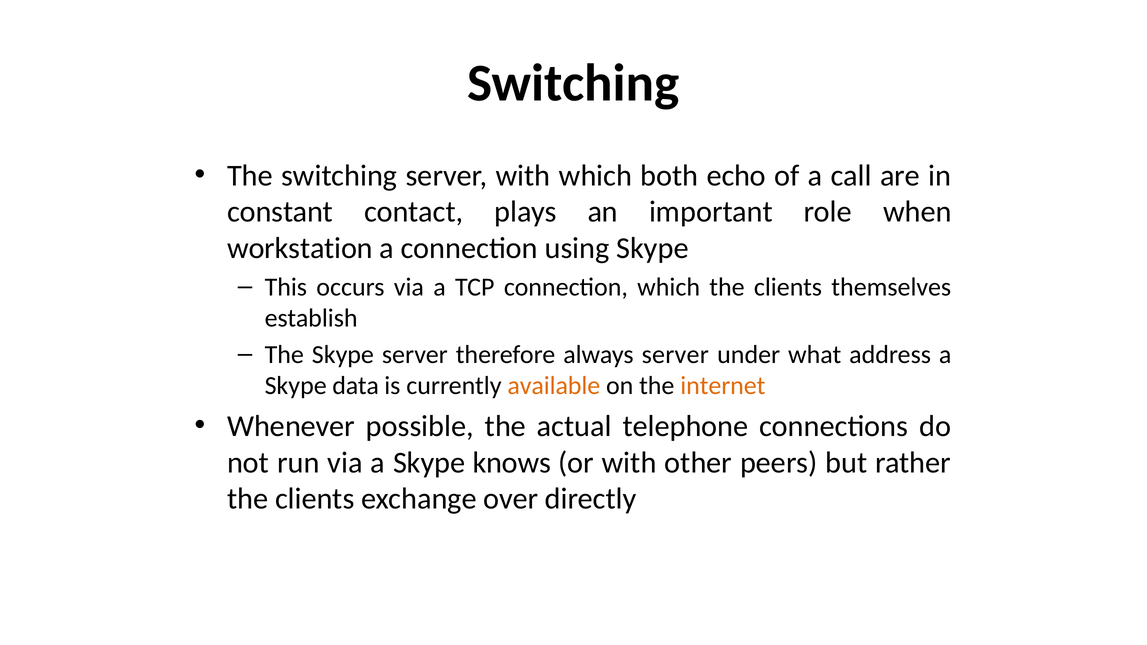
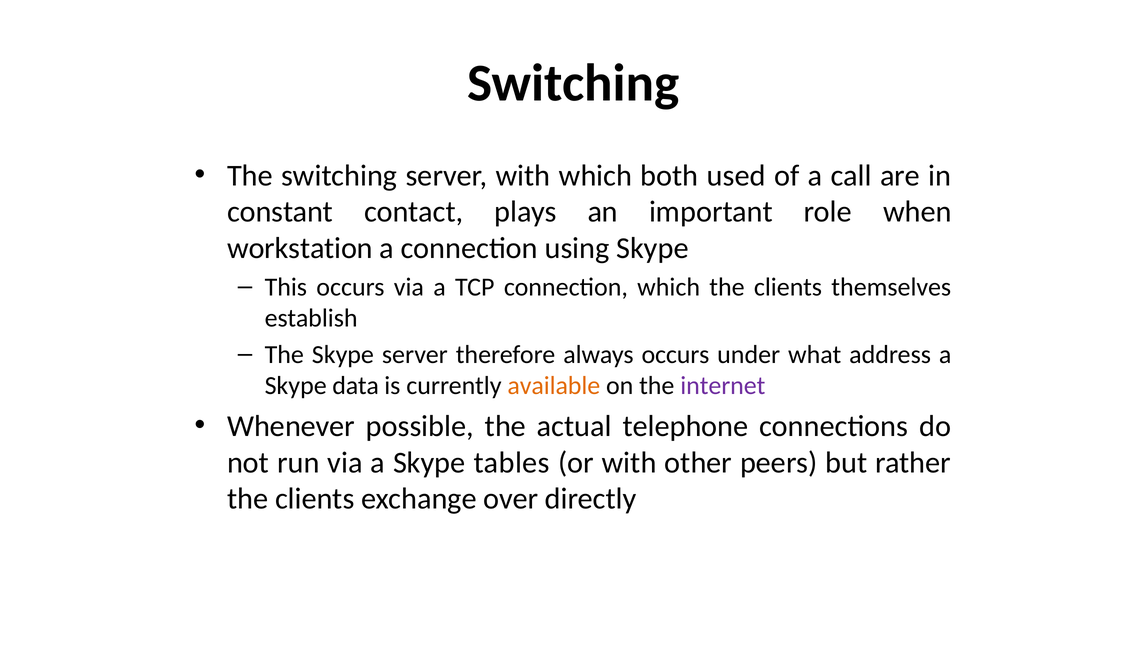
echo: echo -> used (736, 176)
always server: server -> occurs (675, 355)
internet colour: orange -> purple (723, 386)
knows: knows -> tables (512, 463)
